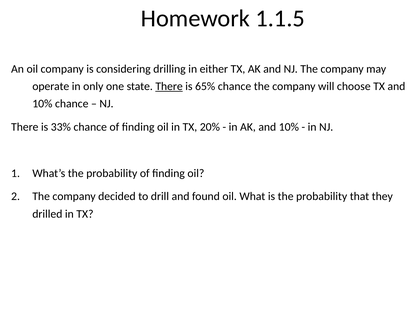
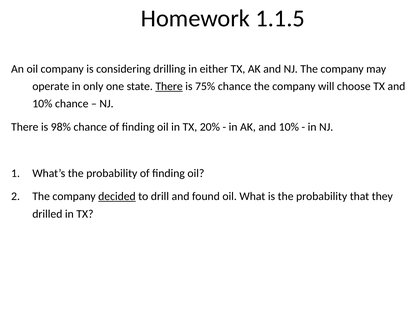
65%: 65% -> 75% (205, 86)
33%: 33% -> 98% (61, 127)
decided underline: none -> present (117, 197)
